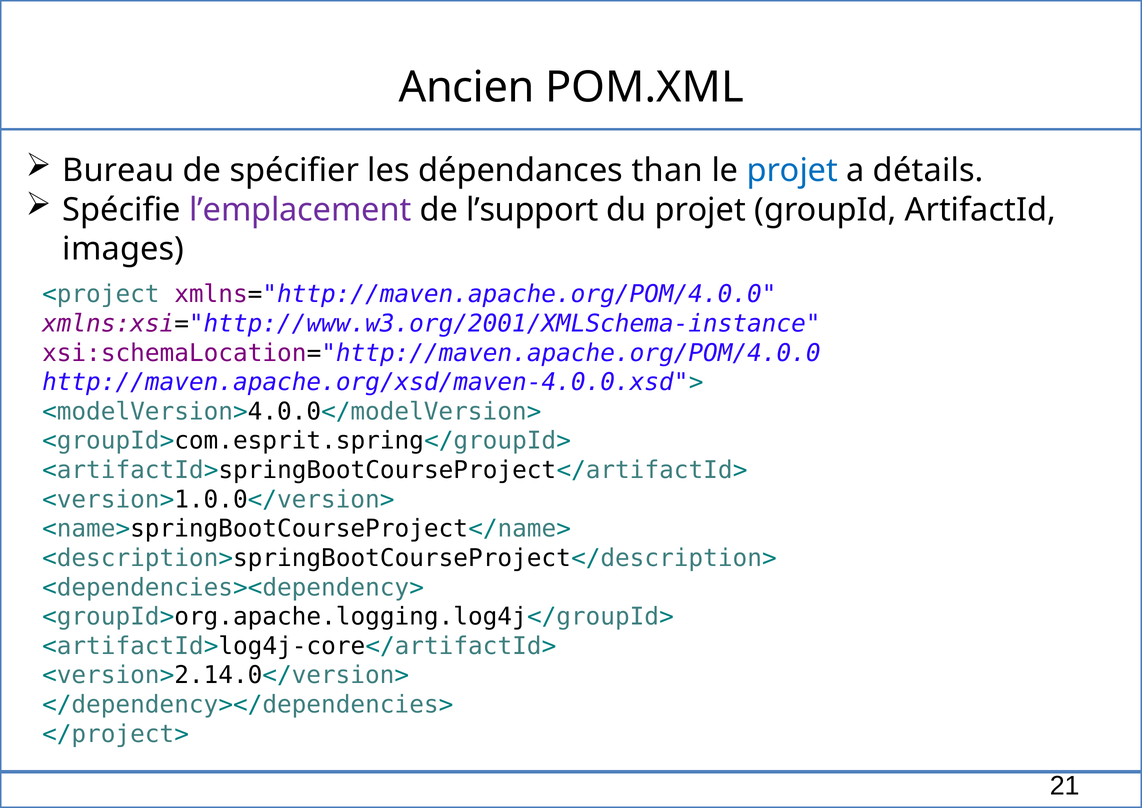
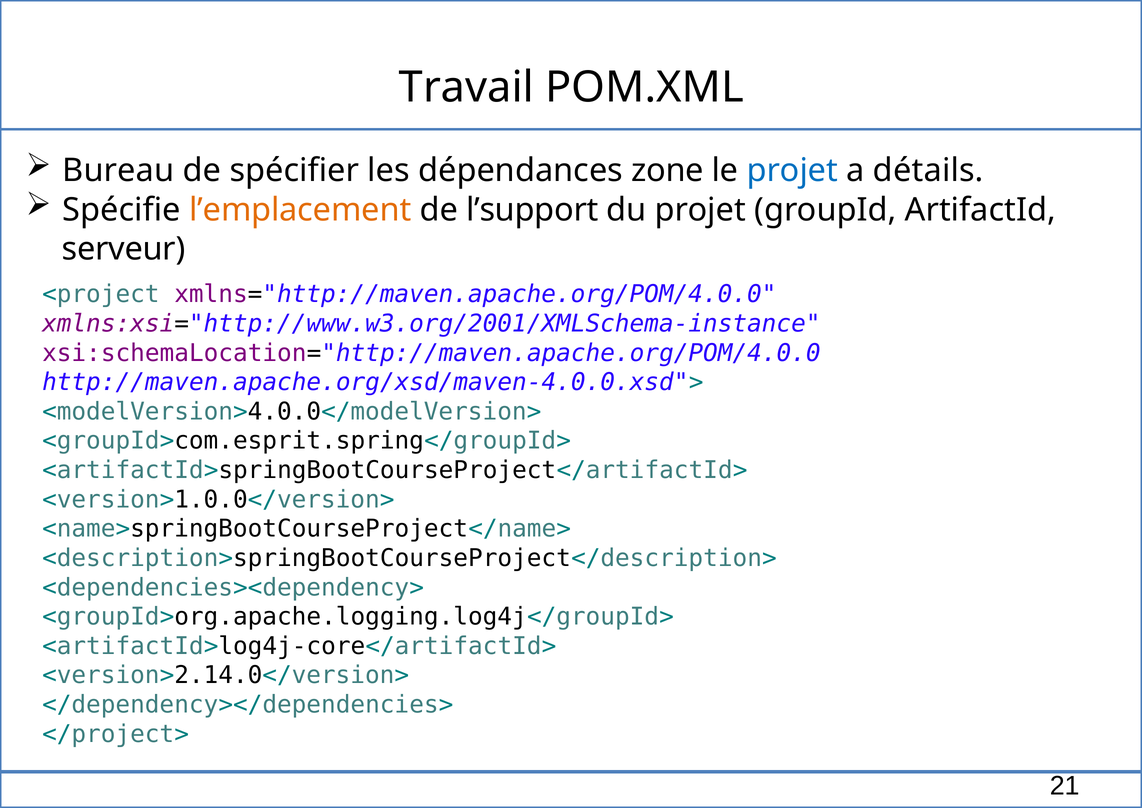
Ancien: Ancien -> Travail (466, 87)
than: than -> zone (667, 171)
l’emplacement colour: purple -> orange (300, 210)
images: images -> serveur (124, 249)
